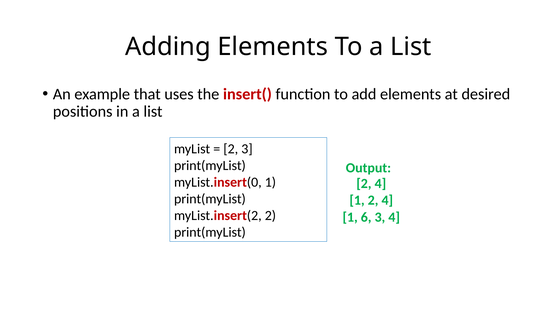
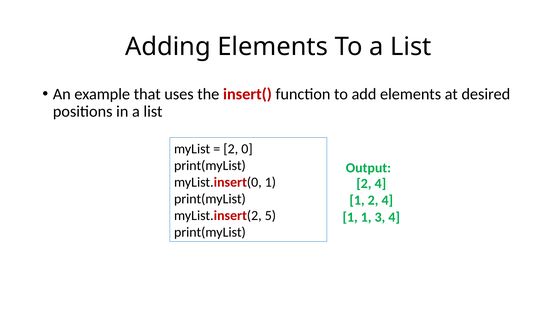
2 3: 3 -> 0 (247, 149)
myList.insert(2 2: 2 -> 5 (270, 216)
1 6: 6 -> 1 (366, 217)
